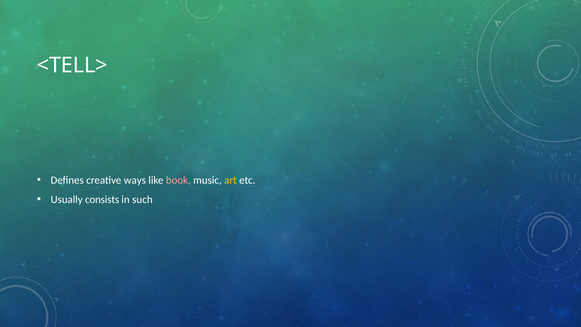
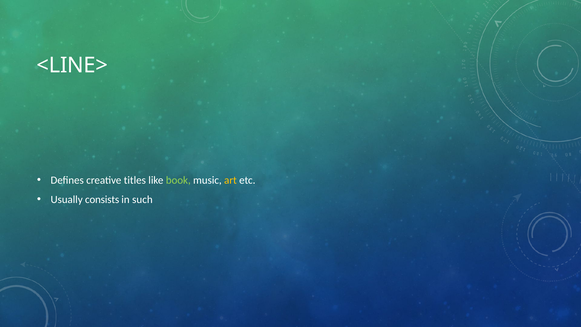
<TELL>: <TELL> -> <LINE> (72, 65)
ways: ways -> titles (135, 180)
book colour: pink -> light green (178, 180)
